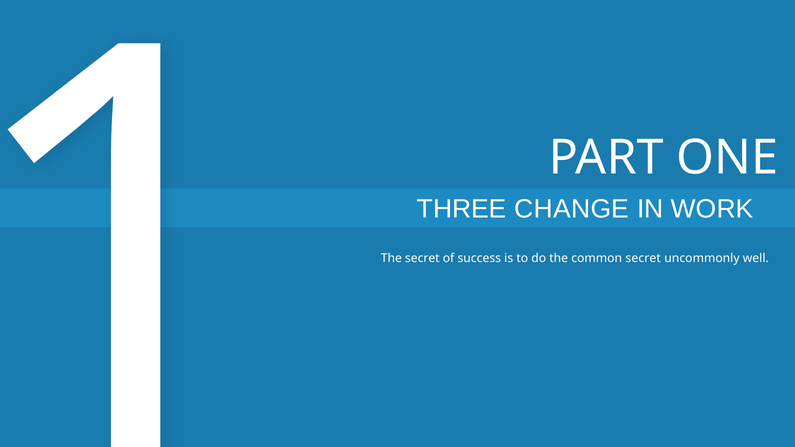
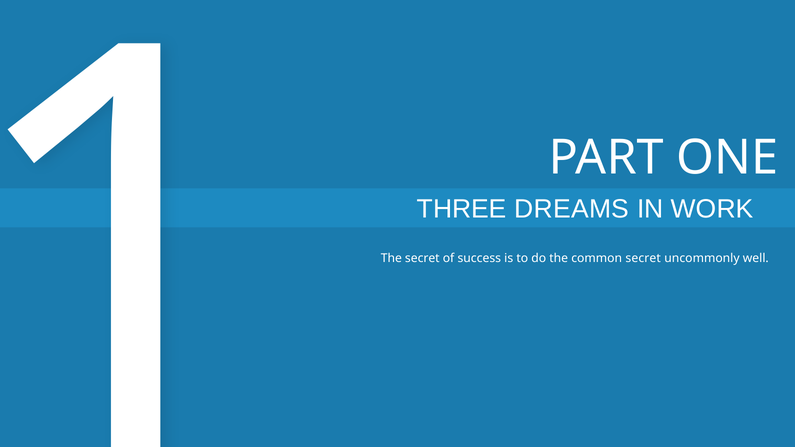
CHANGE: CHANGE -> DREAMS (572, 209)
